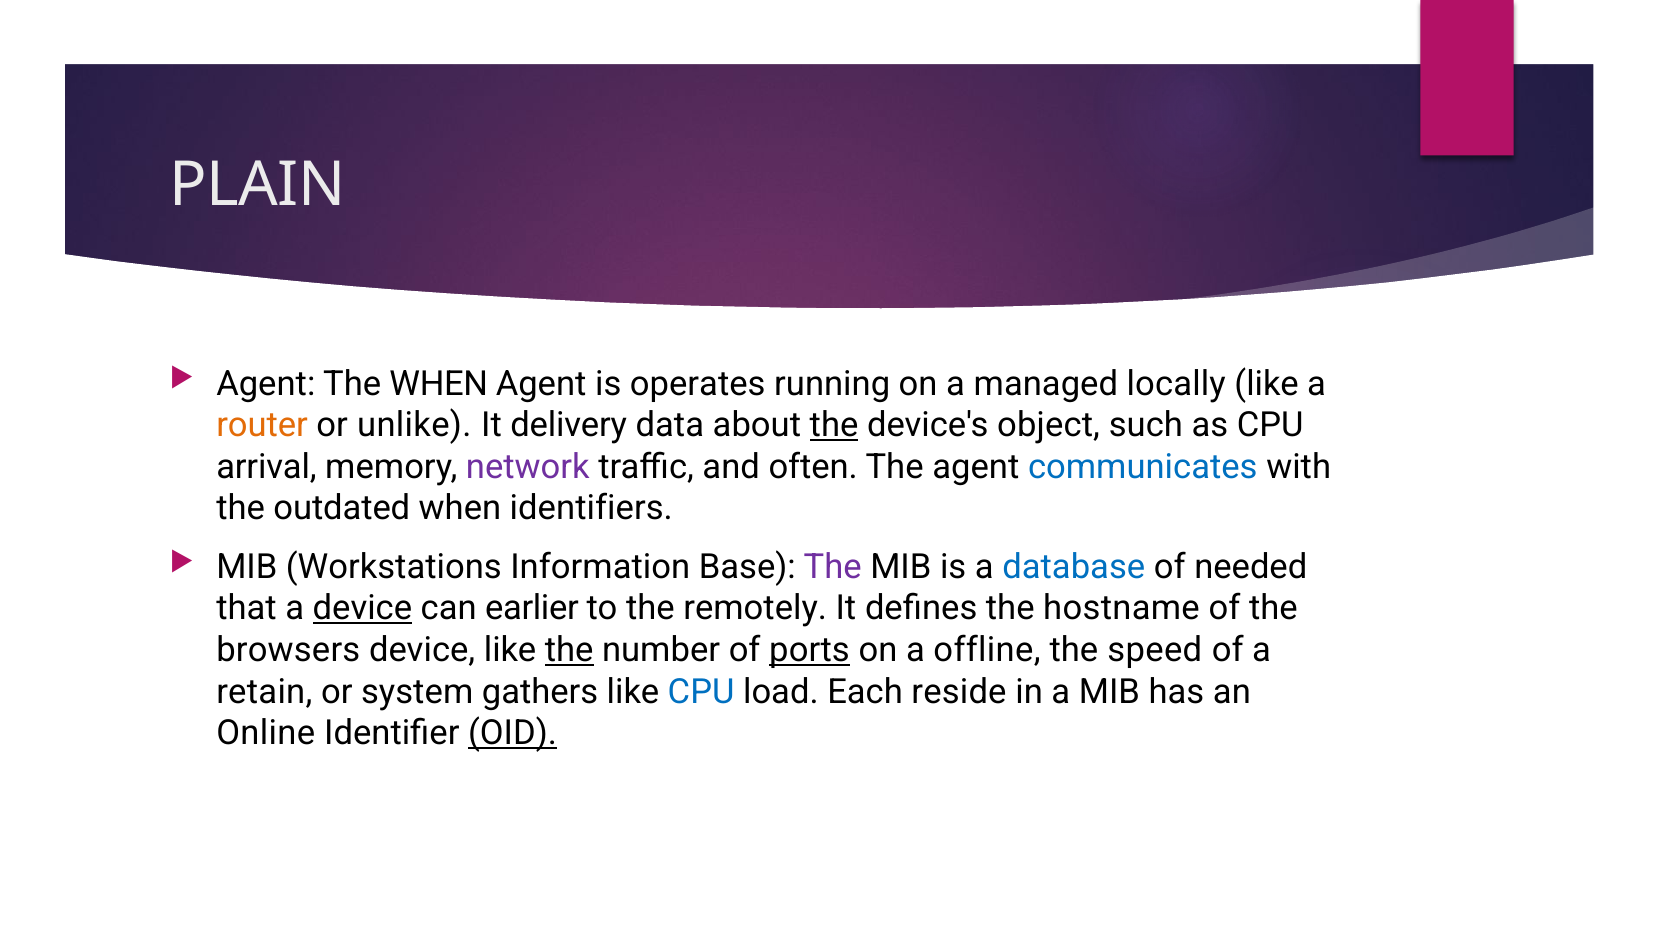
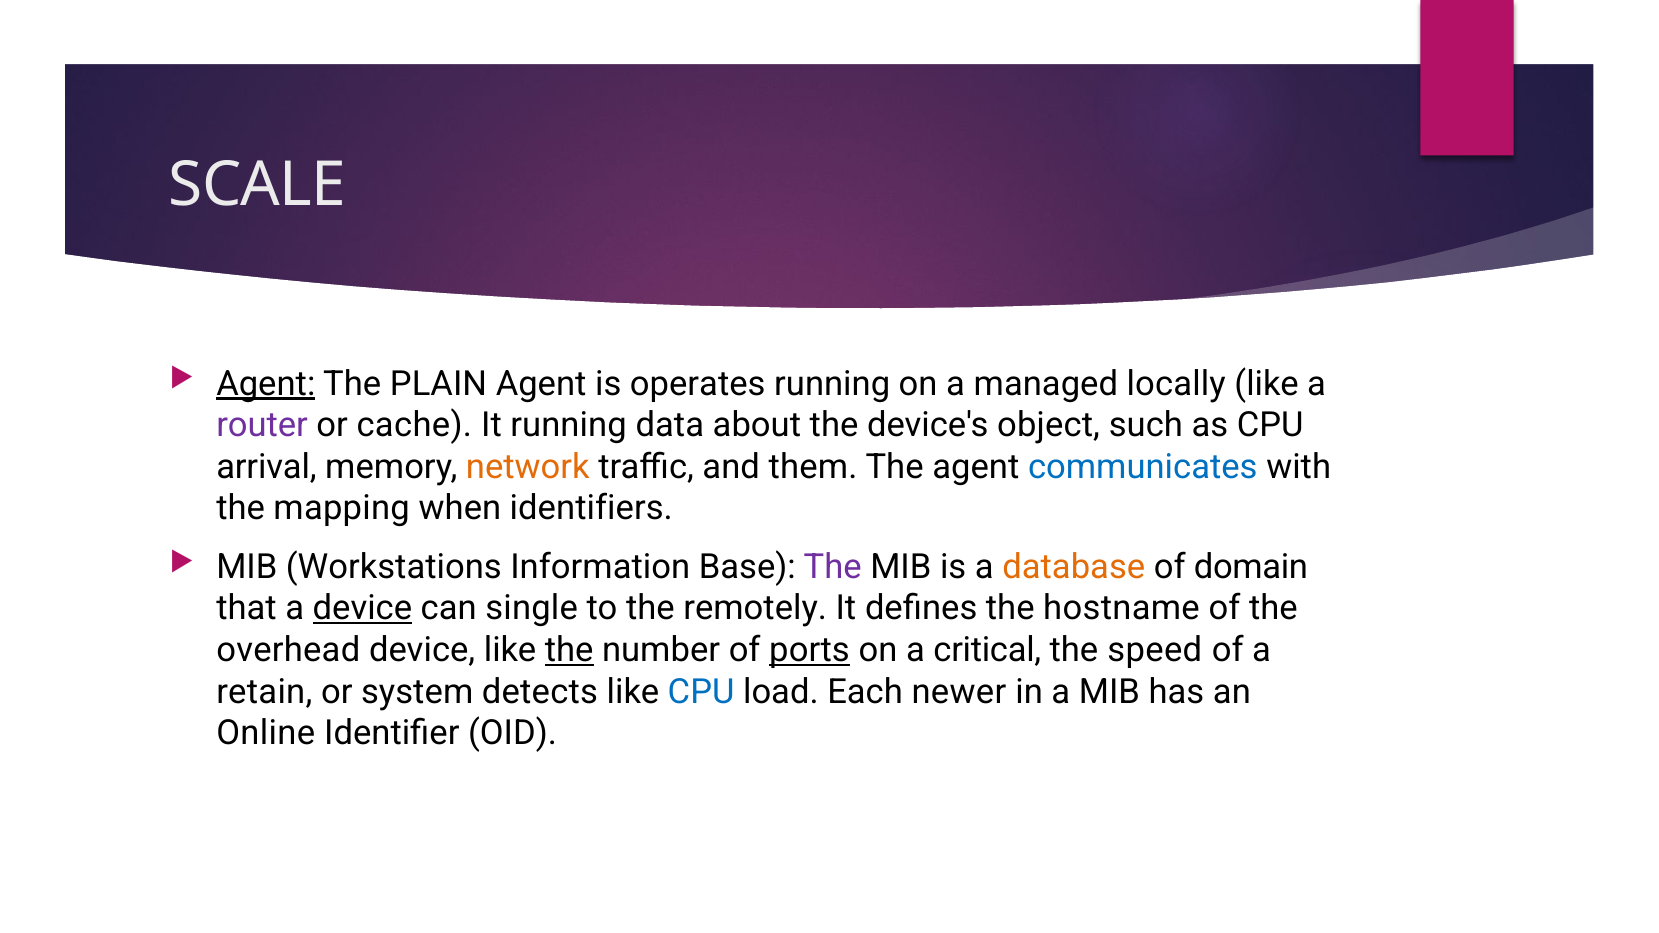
PLAIN: PLAIN -> SCALE (258, 185)
Agent underline: none -> present (266, 384)
The WHEN: WHEN -> PLAIN (439, 384)
router colour: orange -> purple (262, 425)
unlike: unlike -> cache (414, 425)
It delivery: delivery -> running (569, 425)
the underline: present -> none (834, 425)
network colour: purple -> orange (528, 467)
often: often -> them (813, 467)
outdated: outdated -> mapping (342, 508)
database colour: blue -> orange (1074, 567)
needed: needed -> domain (1251, 567)
earlier: earlier -> single (532, 609)
browsers: browsers -> overhead (288, 650)
offline: offline -> critical (987, 650)
gathers: gathers -> detects (540, 692)
reside: reside -> newer (959, 692)
OID underline: present -> none (513, 733)
